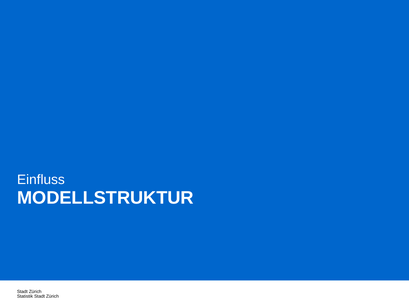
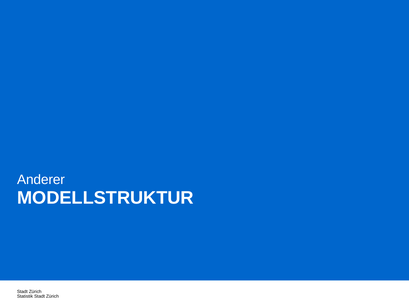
Einfluss: Einfluss -> Anderer (41, 180)
